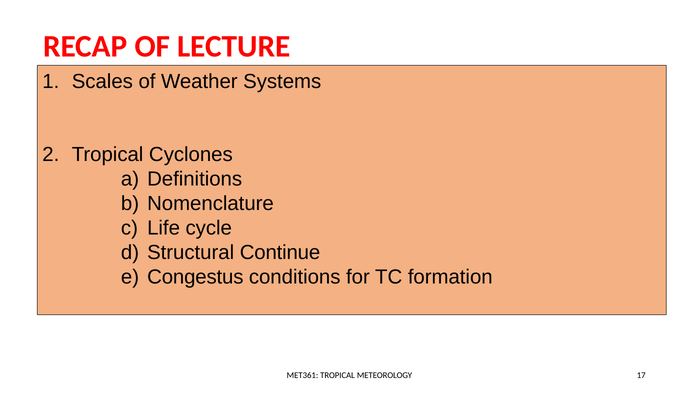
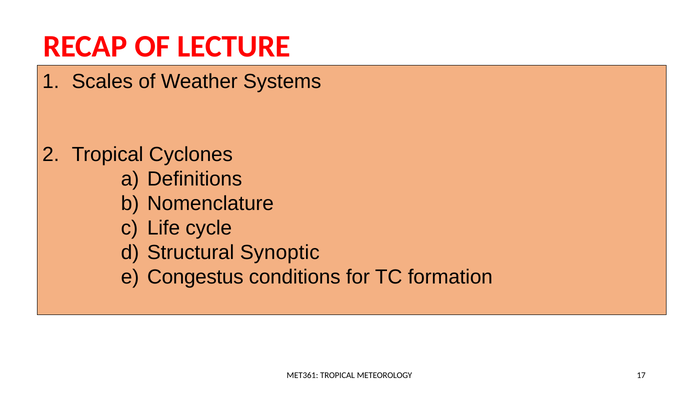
Continue: Continue -> Synoptic (280, 253)
